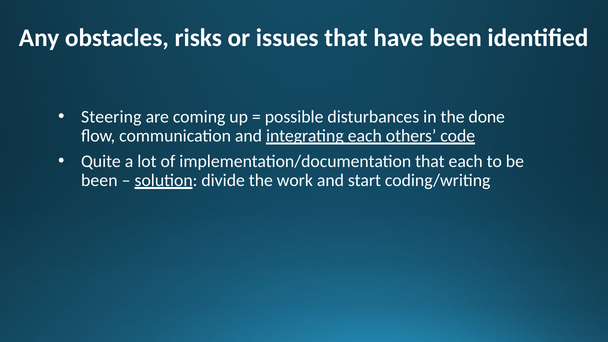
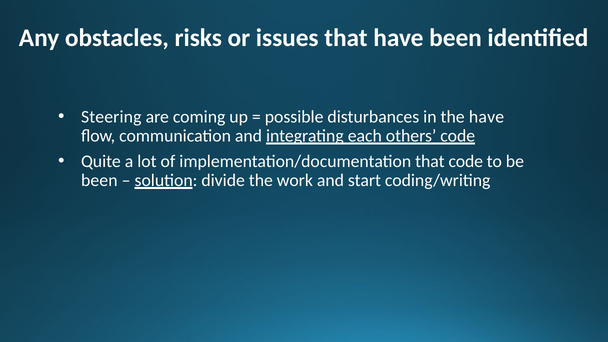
the done: done -> have (487, 117)
that each: each -> code (466, 161)
